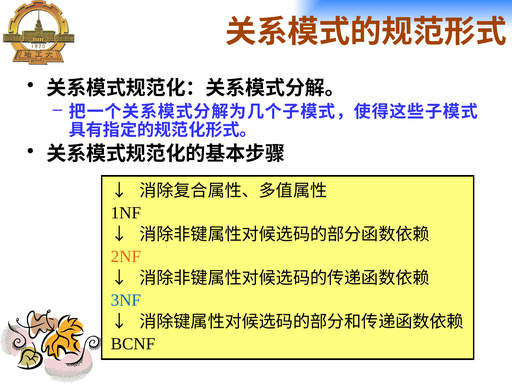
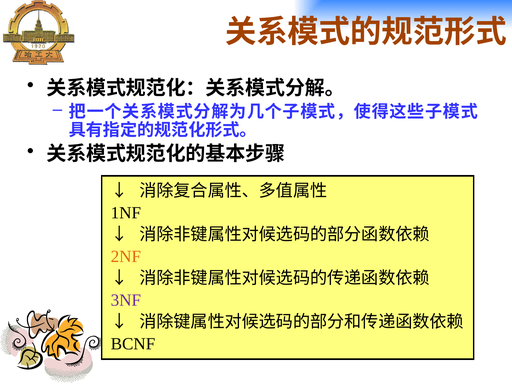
3NF colour: blue -> purple (126, 300)
